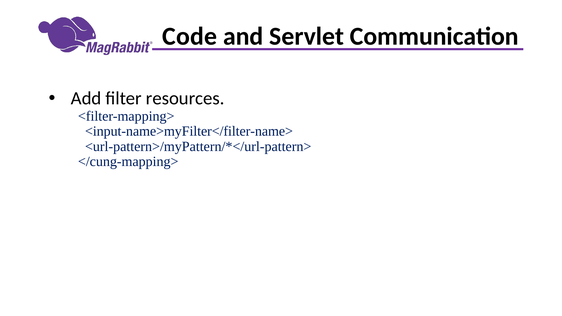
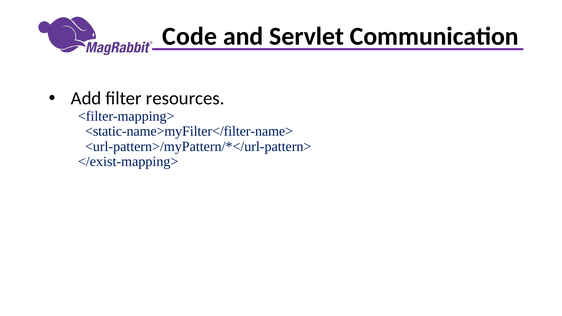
<input-name>myFilter</filter-name>: <input-name>myFilter</filter-name> -> <static-name>myFilter</filter-name> (189, 131)
</cung-mapping>: </cung-mapping> -> </exist-mapping> (128, 162)
